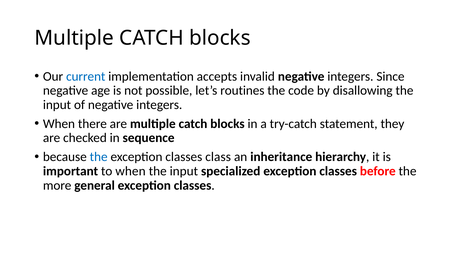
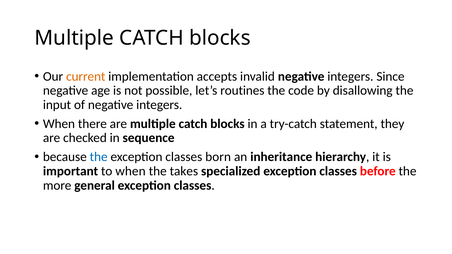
current colour: blue -> orange (86, 76)
class: class -> born (218, 157)
input: input -> takes (184, 171)
